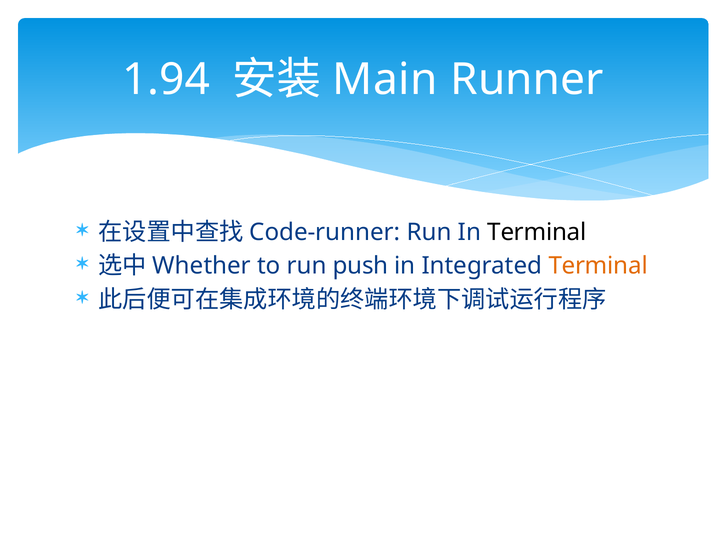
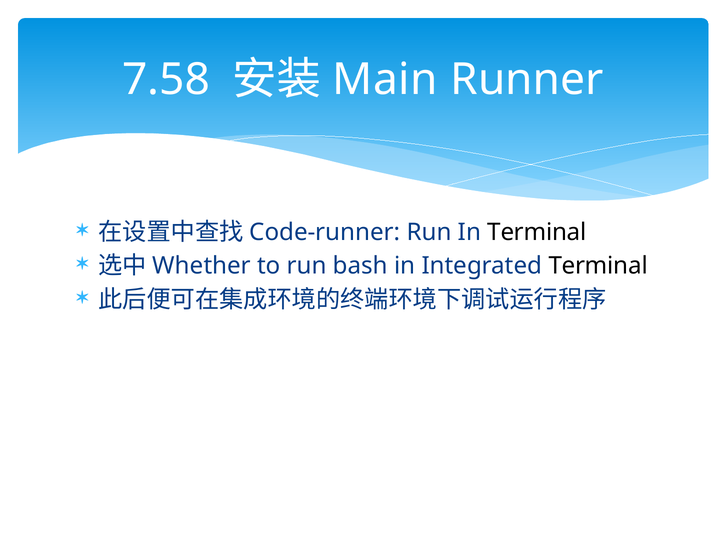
1.94: 1.94 -> 7.58 (166, 80)
push: push -> bash (360, 266)
Terminal colour: orange -> black (598, 266)
